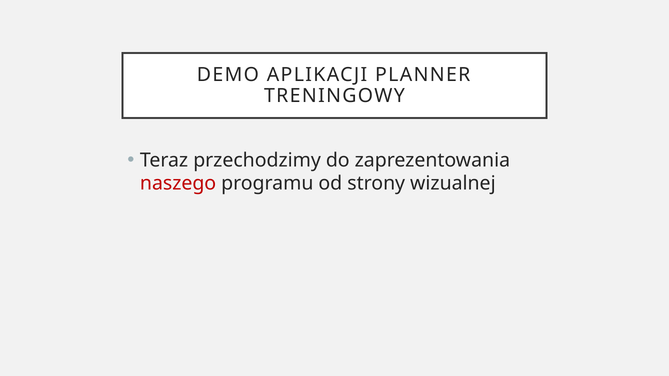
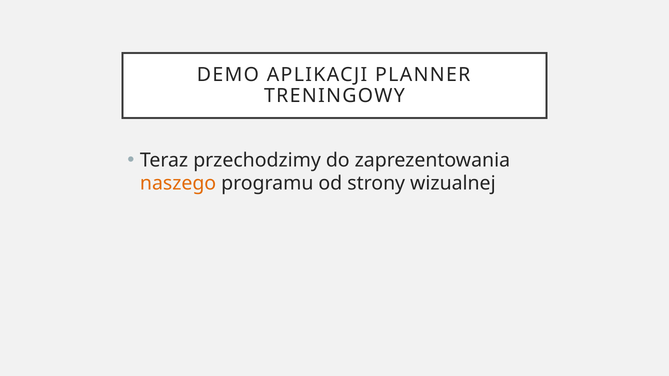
naszego colour: red -> orange (178, 184)
